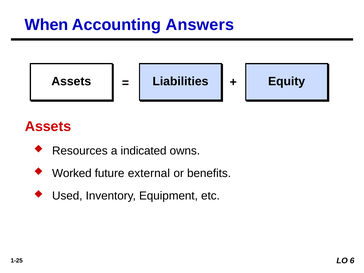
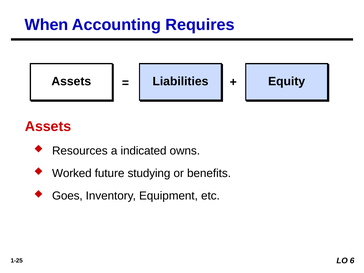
Answers: Answers -> Requires (200, 25)
external: external -> studying (149, 173)
Used: Used -> Goes (67, 196)
